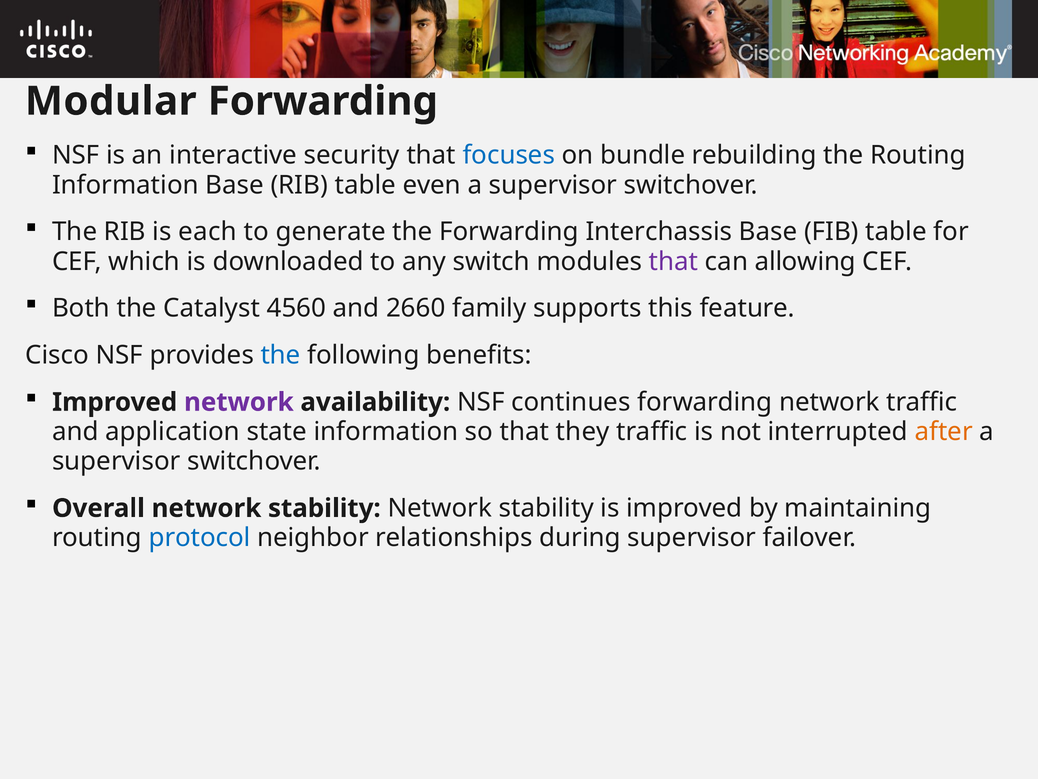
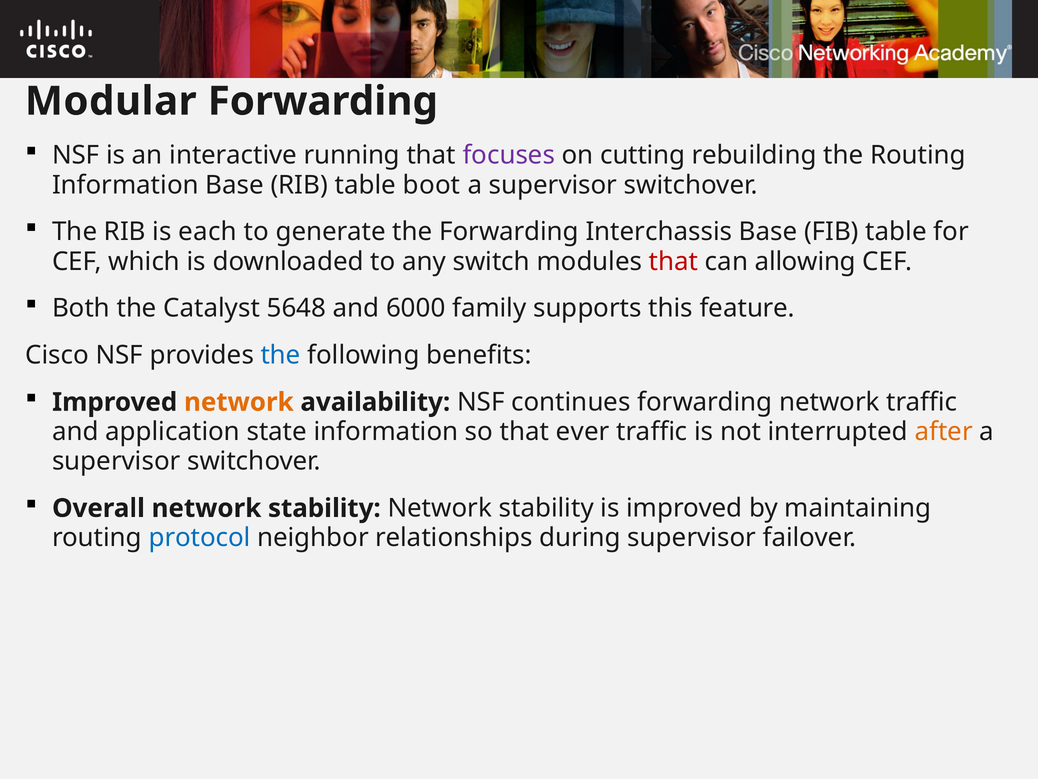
security: security -> running (352, 155)
focuses colour: blue -> purple (509, 155)
bundle: bundle -> cutting (643, 155)
even: even -> boot (432, 185)
that colour: purple -> red (674, 261)
4560: 4560 -> 5648 (296, 308)
2660: 2660 -> 6000 (416, 308)
network colour: purple -> orange (239, 402)
they: they -> ever (583, 432)
